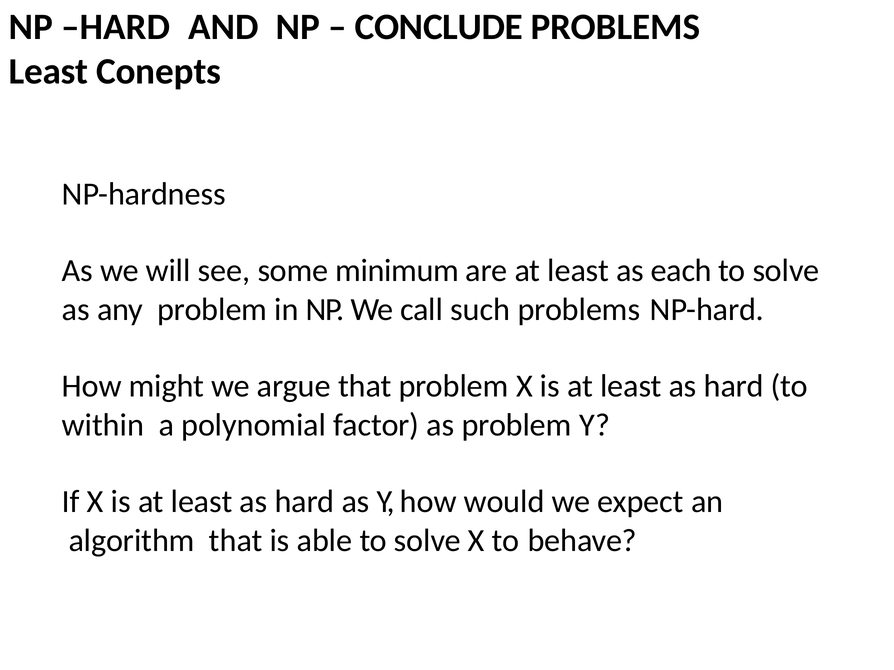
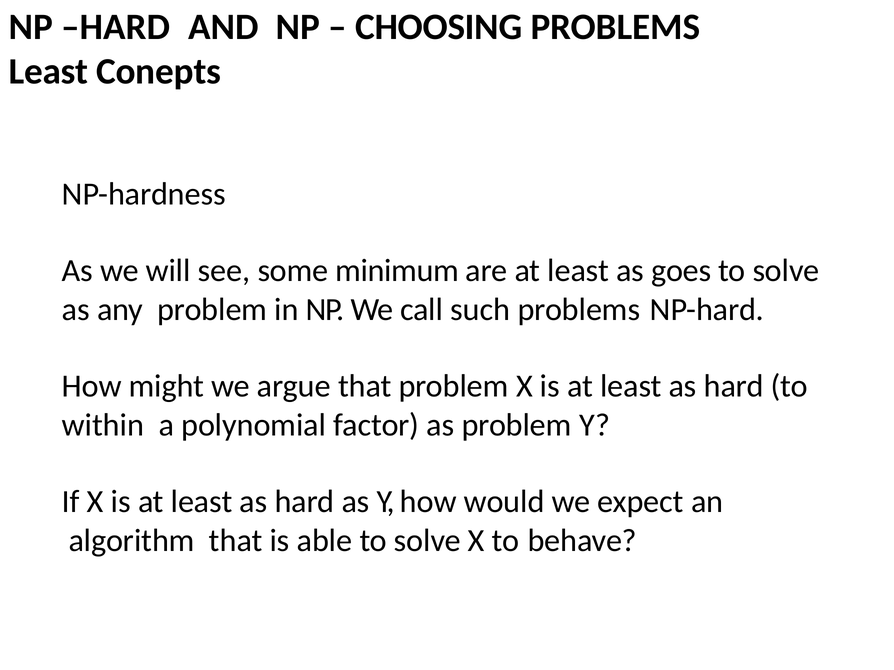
CONCLUDE: CONCLUDE -> CHOOSING (439, 27)
each: each -> goes (681, 271)
